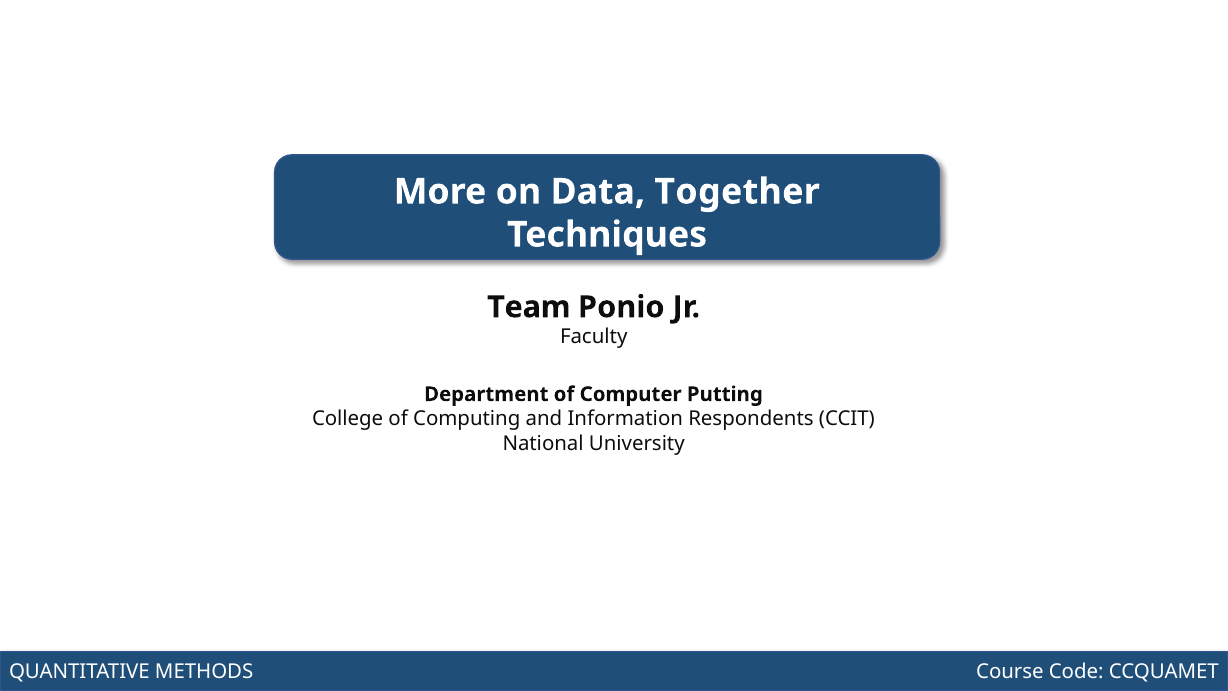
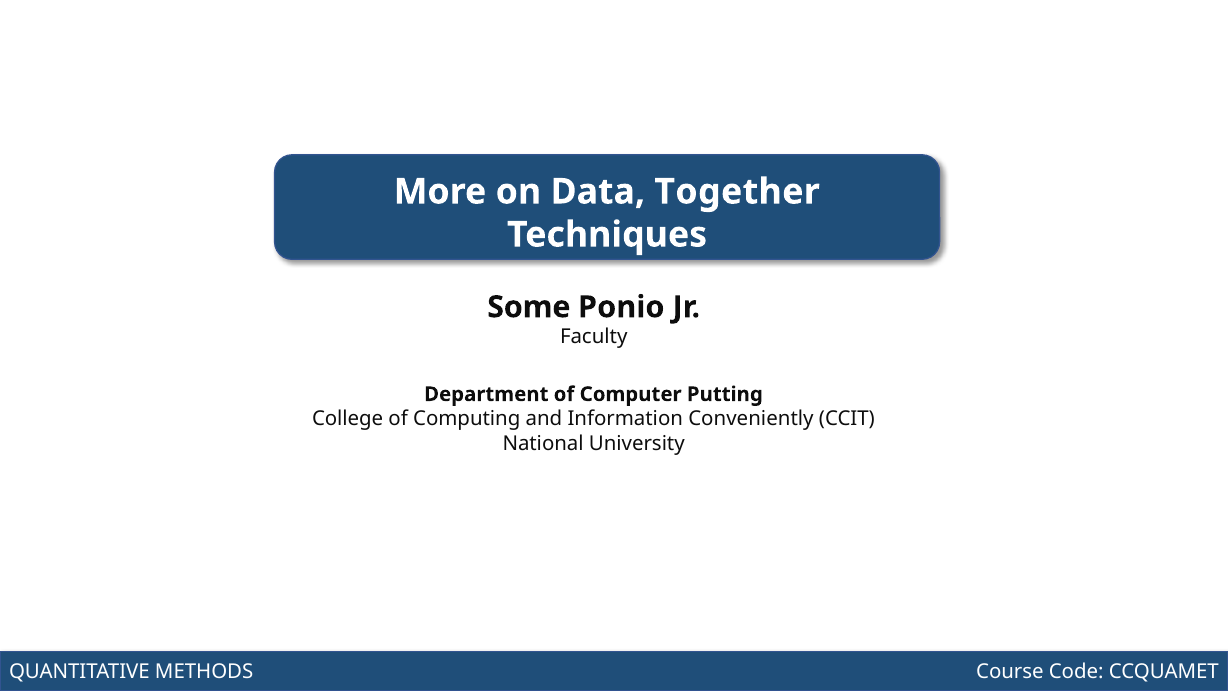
Team: Team -> Some (529, 307)
Respondents: Respondents -> Conveniently (751, 419)
